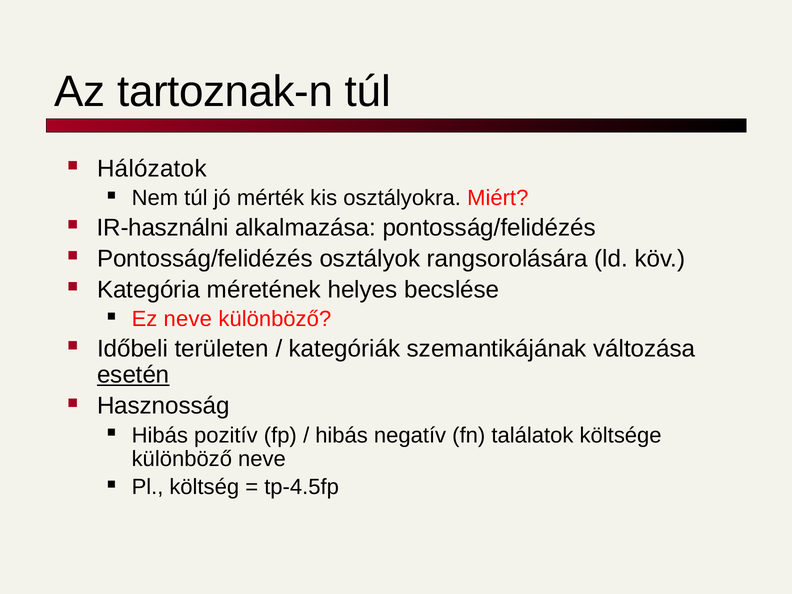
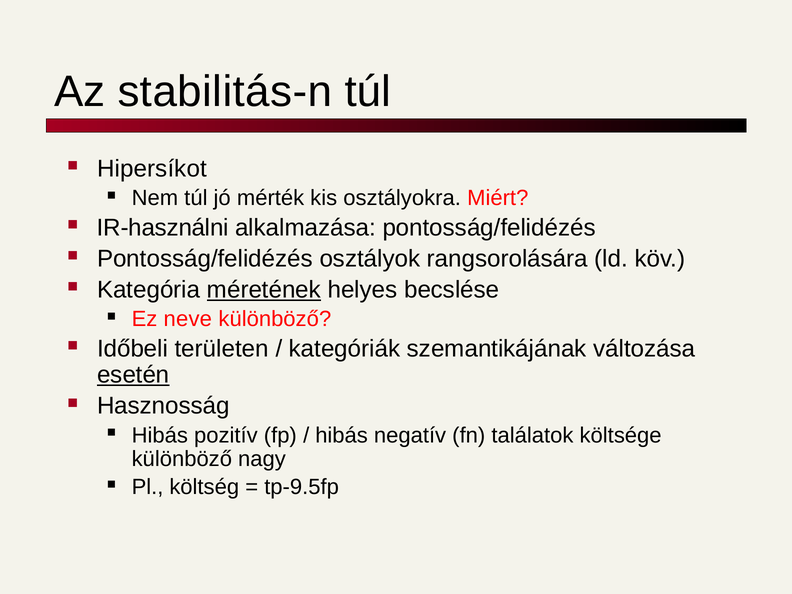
tartoznak-n: tartoznak-n -> stabilitás-n (225, 91)
Hálózatok: Hálózatok -> Hipersíkot (152, 169)
méretének underline: none -> present (264, 290)
különböző neve: neve -> nagy (262, 459)
tp-4.5fp: tp-4.5fp -> tp-9.5fp (302, 487)
